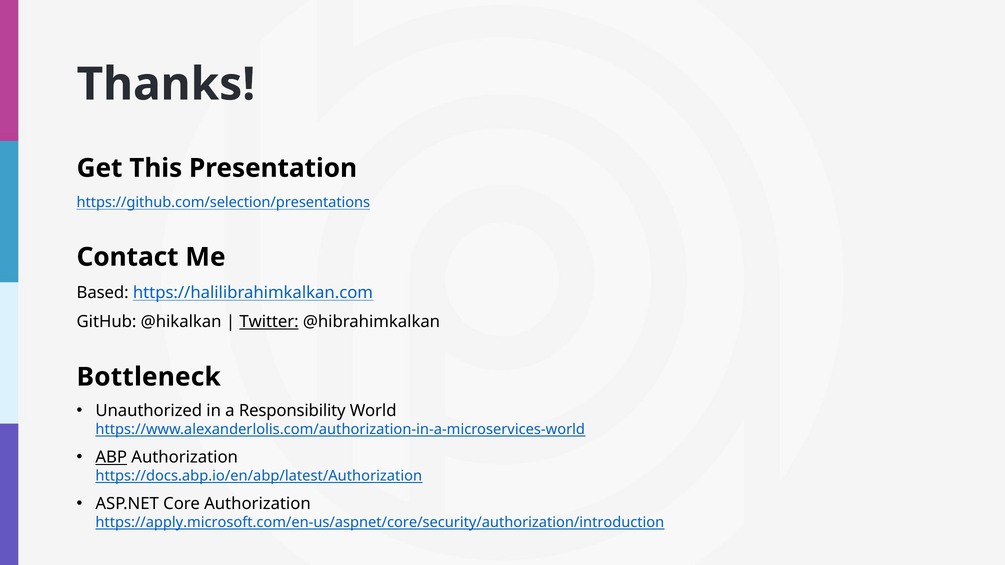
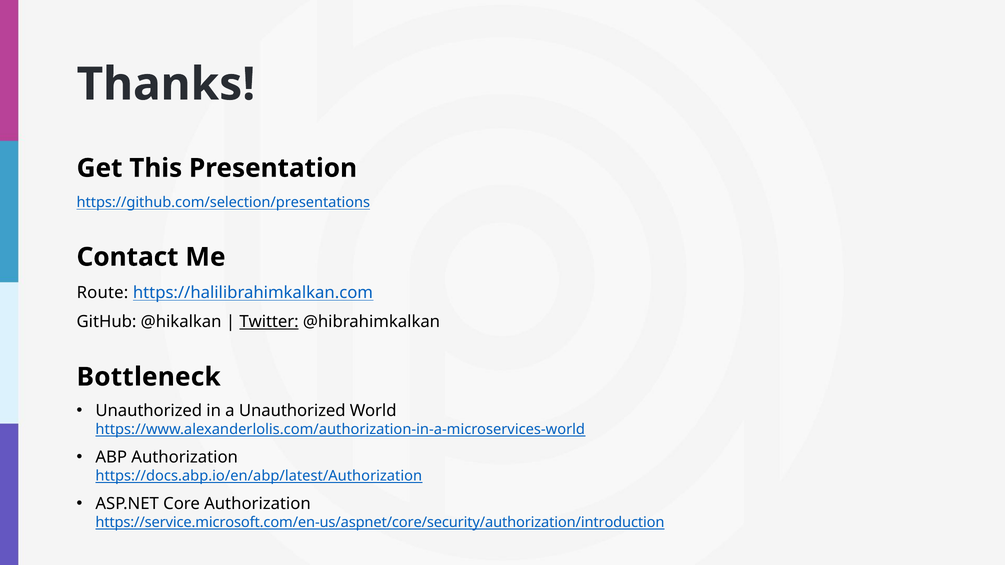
Based: Based -> Route (102, 293)
a Responsibility: Responsibility -> Unauthorized (292, 411)
ABP underline: present -> none (111, 457)
https://apply.microsoft.com/en-us/aspnet/core/security/authorization/introduction: https://apply.microsoft.com/en-us/aspnet/core/security/authorization/introduction -> https://service.microsoft.com/en-us/aspnet/core/security/authorization/introduction (380, 523)
